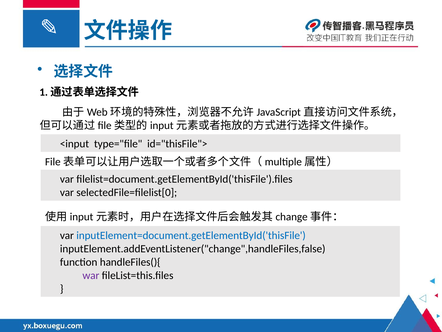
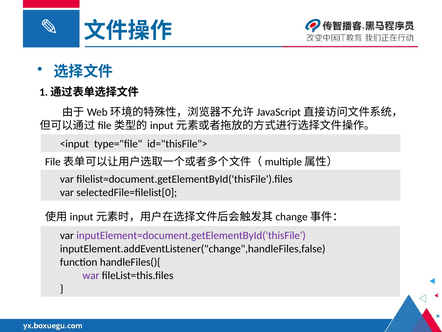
inputElement=document.getElementById('thisFile colour: blue -> purple (191, 235)
